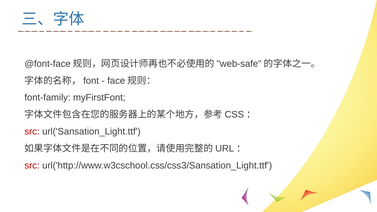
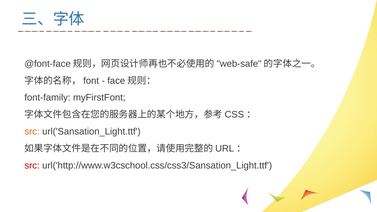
src colour: red -> orange (32, 132)
